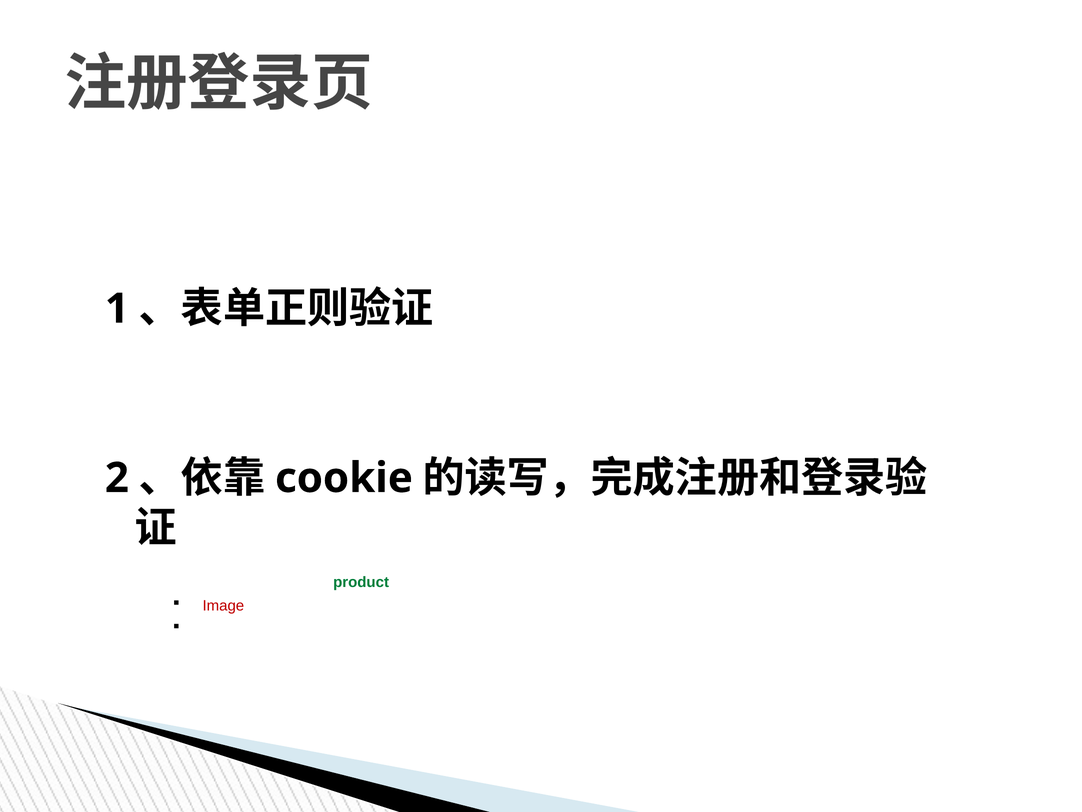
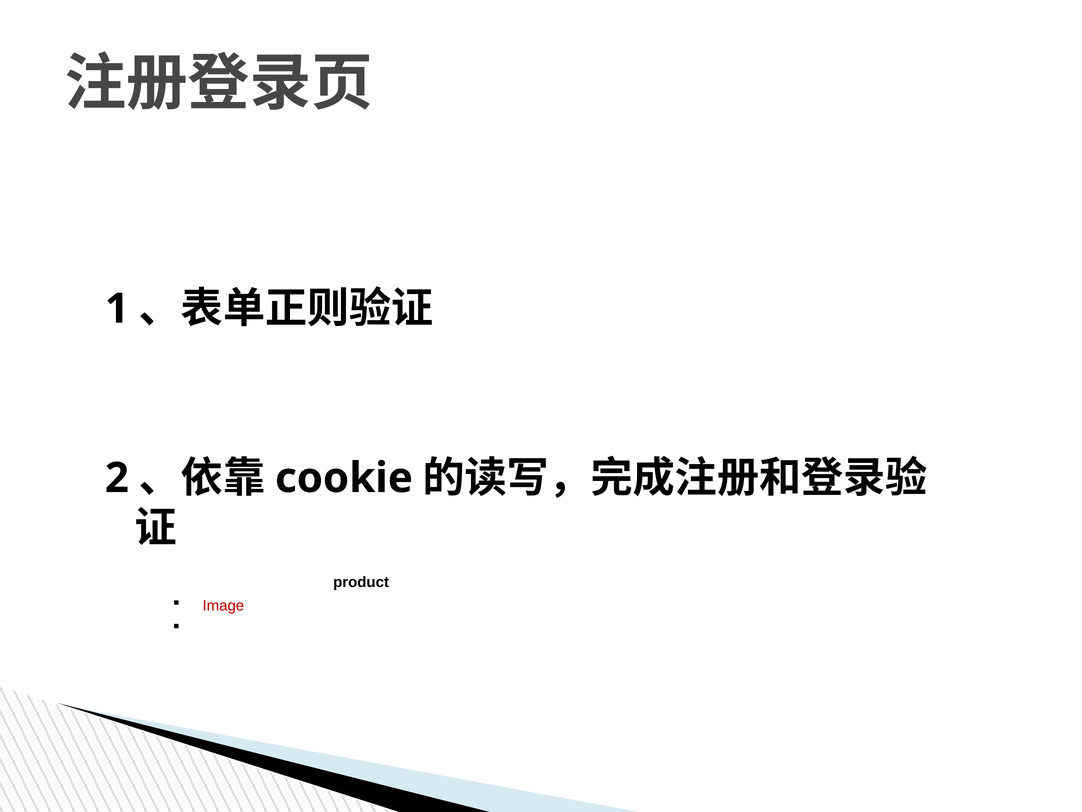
product colour: green -> black (361, 582)
